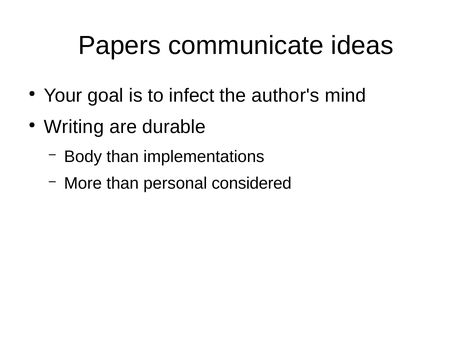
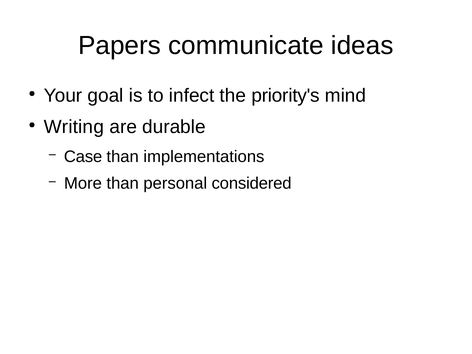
author's: author's -> priority's (286, 96)
Body: Body -> Case (83, 156)
